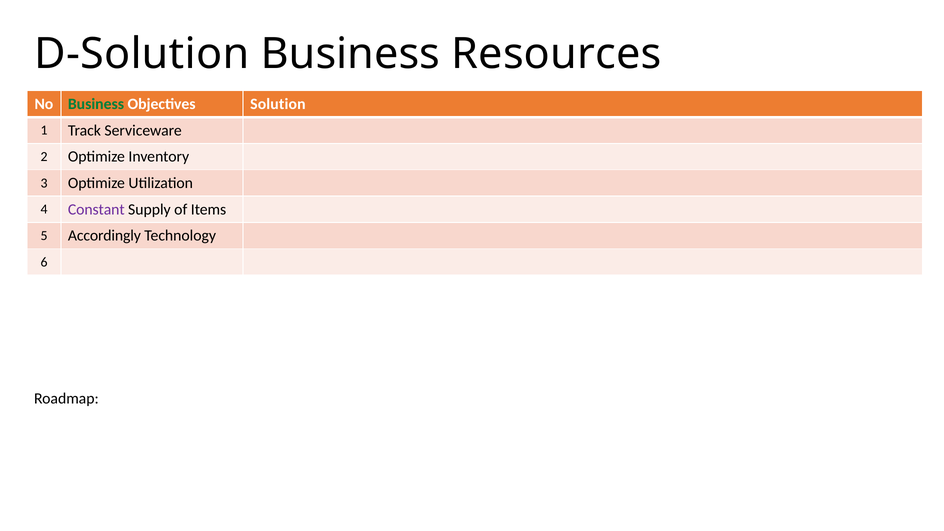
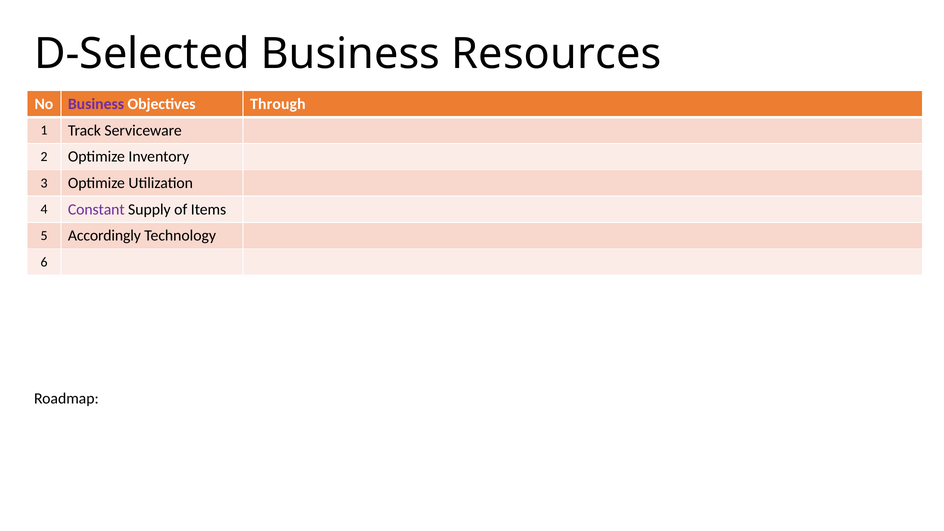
D-Solution: D-Solution -> D-Selected (142, 54)
Business colour: green -> purple (96, 104)
Solution: Solution -> Through (278, 104)
